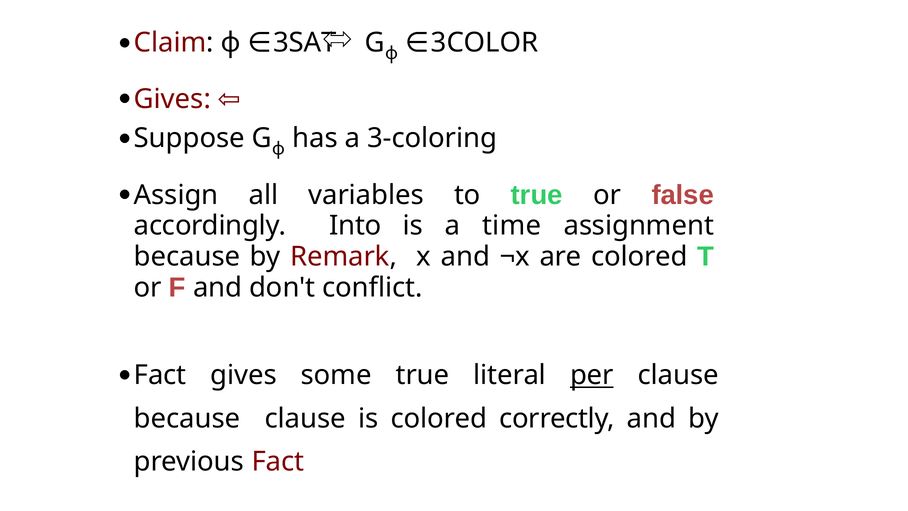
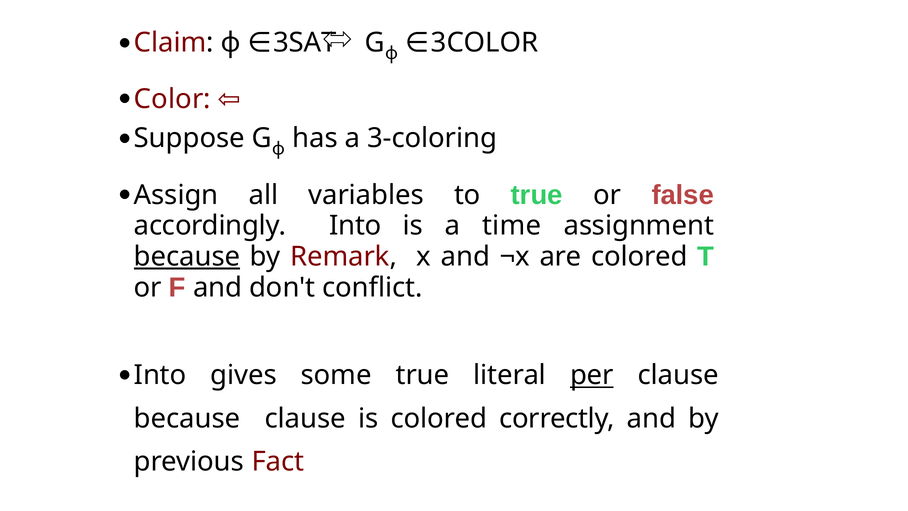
Gives: Gives -> Color (172, 99)
because underline: none -> present (187, 257)
Fact: Fact -> Into (160, 375)
